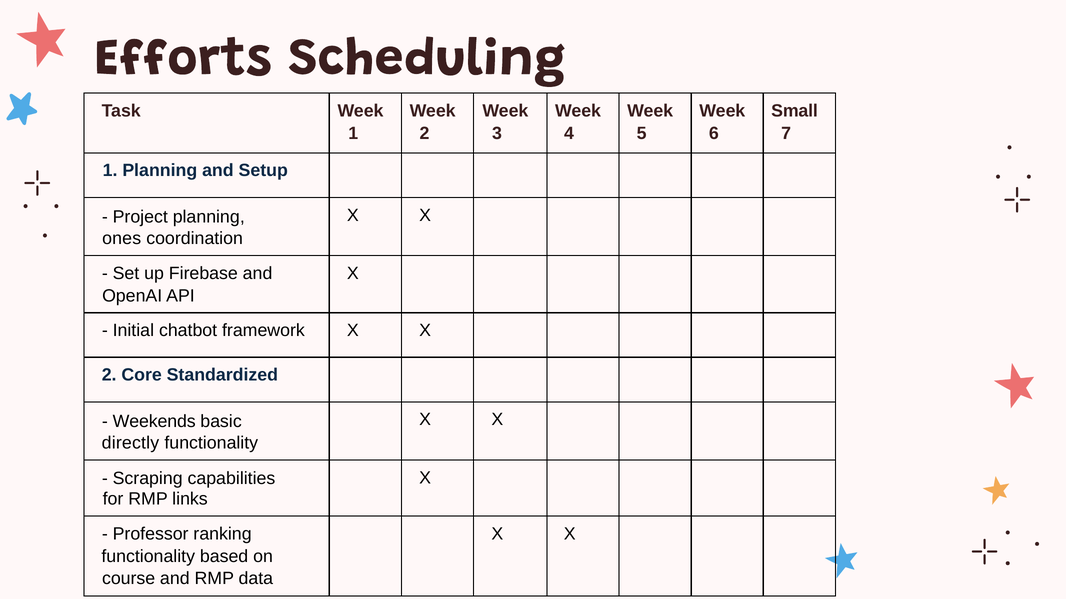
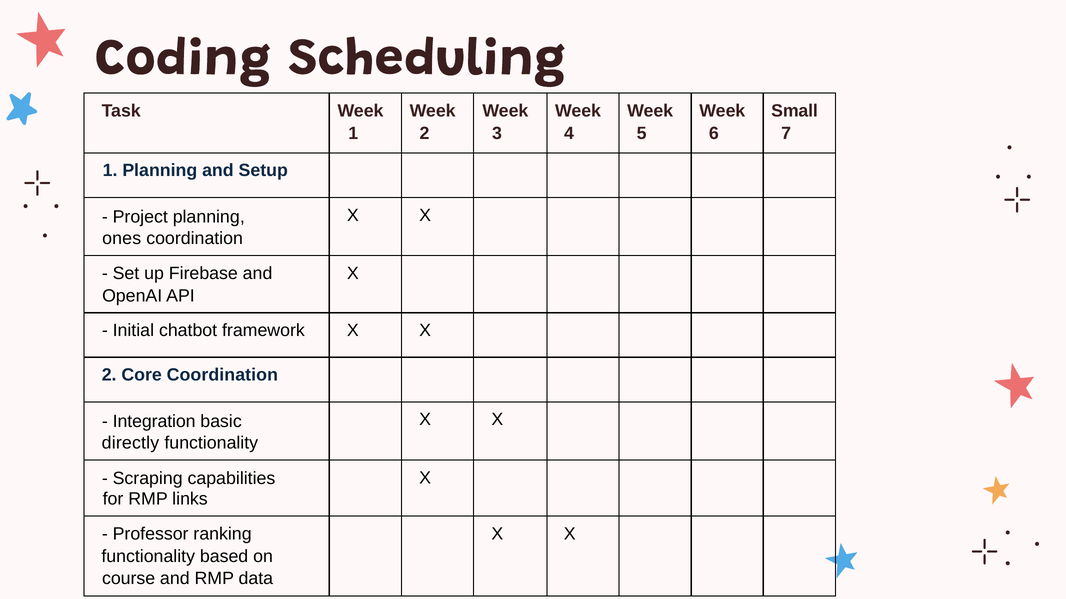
Efforts: Efforts -> Coding (183, 57)
Core Standardized: Standardized -> Coordination (222, 375)
Weekends: Weekends -> Integration (154, 422)
